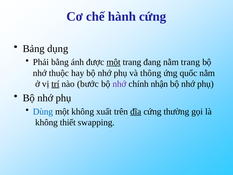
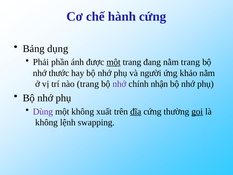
bằng: bằng -> phần (60, 62)
thuộc: thuộc -> thước (59, 73)
thông: thông -> người (151, 73)
quốc: quốc -> khảo (189, 73)
trí underline: present -> none (55, 84)
nào bước: bước -> trang (88, 84)
Dùng colour: blue -> purple (43, 111)
gọi underline: none -> present (197, 111)
thiết: thiết -> lệnh (68, 122)
